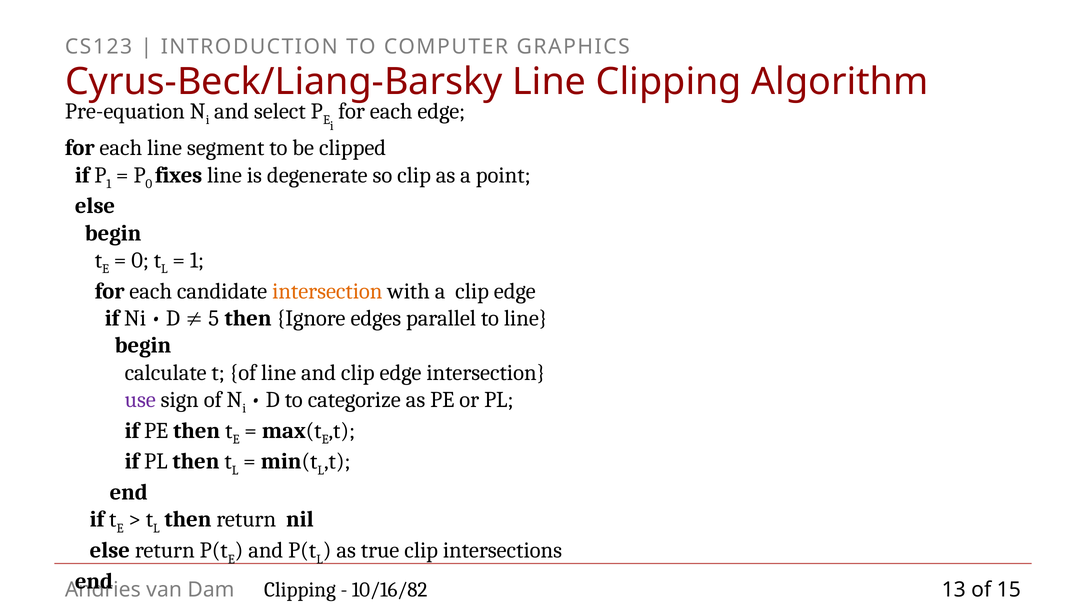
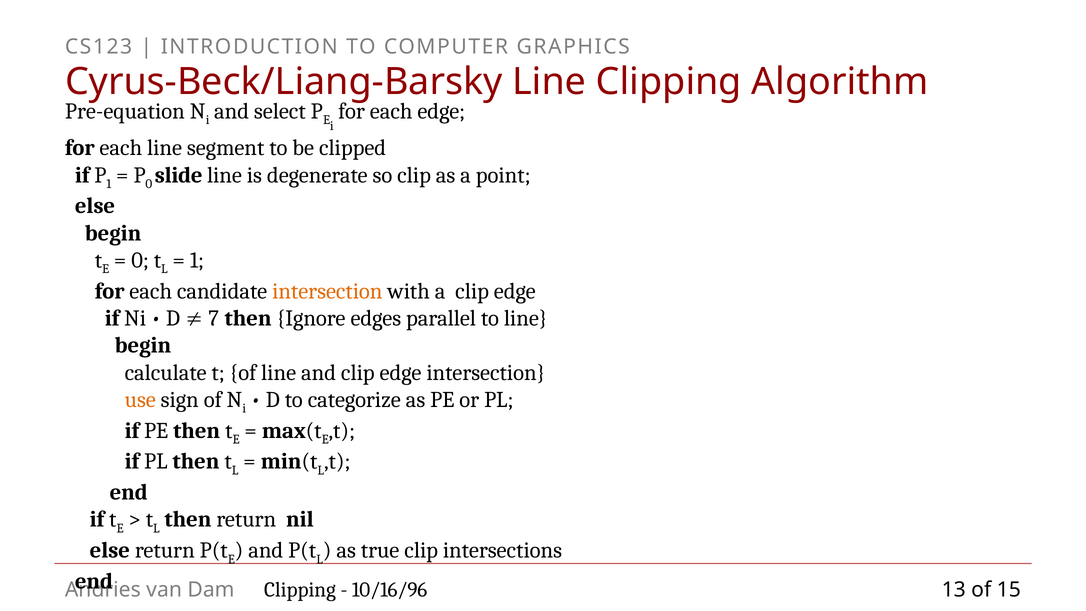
fixes: fixes -> slide (179, 175)
5: 5 -> 7 (214, 318)
use colour: purple -> orange (140, 400)
10/16/82: 10/16/82 -> 10/16/96 (390, 590)
